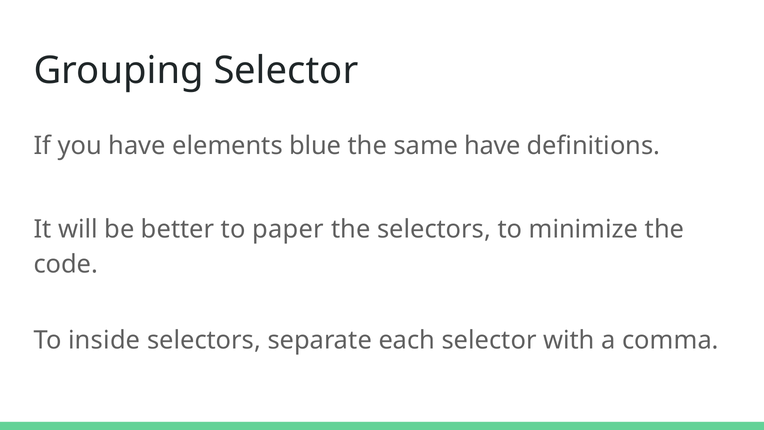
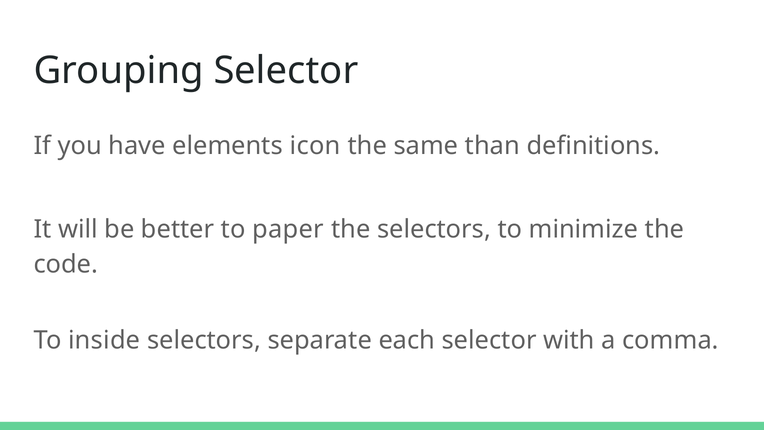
blue: blue -> icon (315, 146)
same have: have -> than (492, 146)
